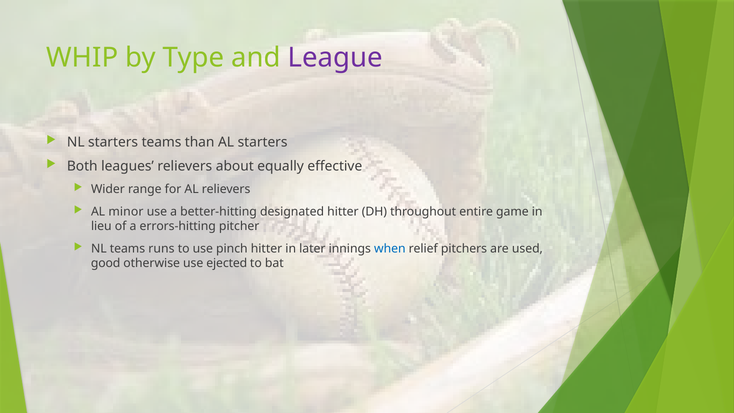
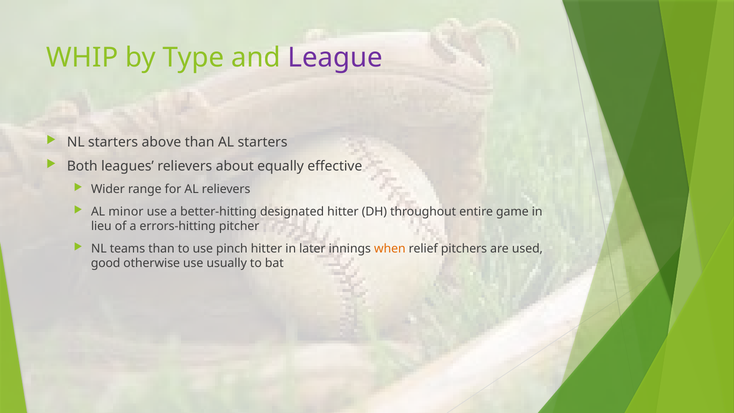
starters teams: teams -> above (161, 142)
teams runs: runs -> than (161, 249)
when colour: blue -> orange (390, 249)
ejected: ejected -> usually (227, 263)
